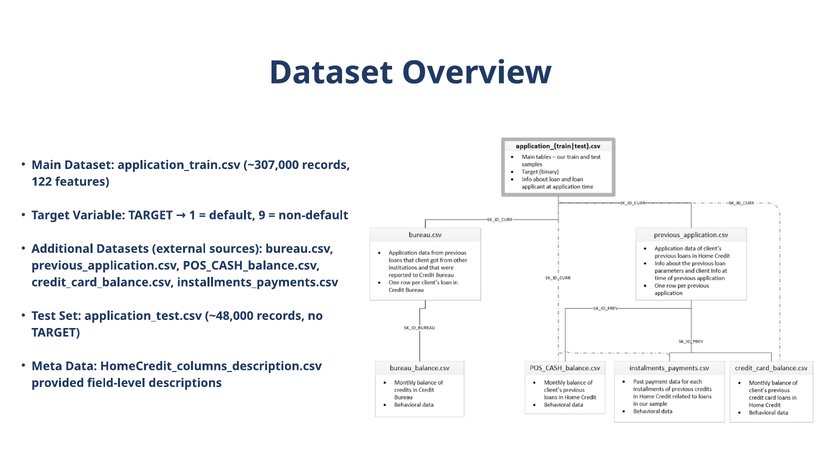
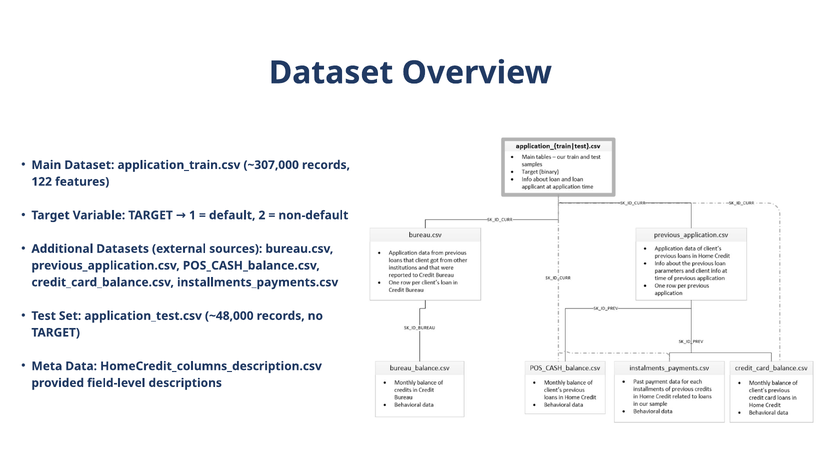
9: 9 -> 2 (262, 215)
